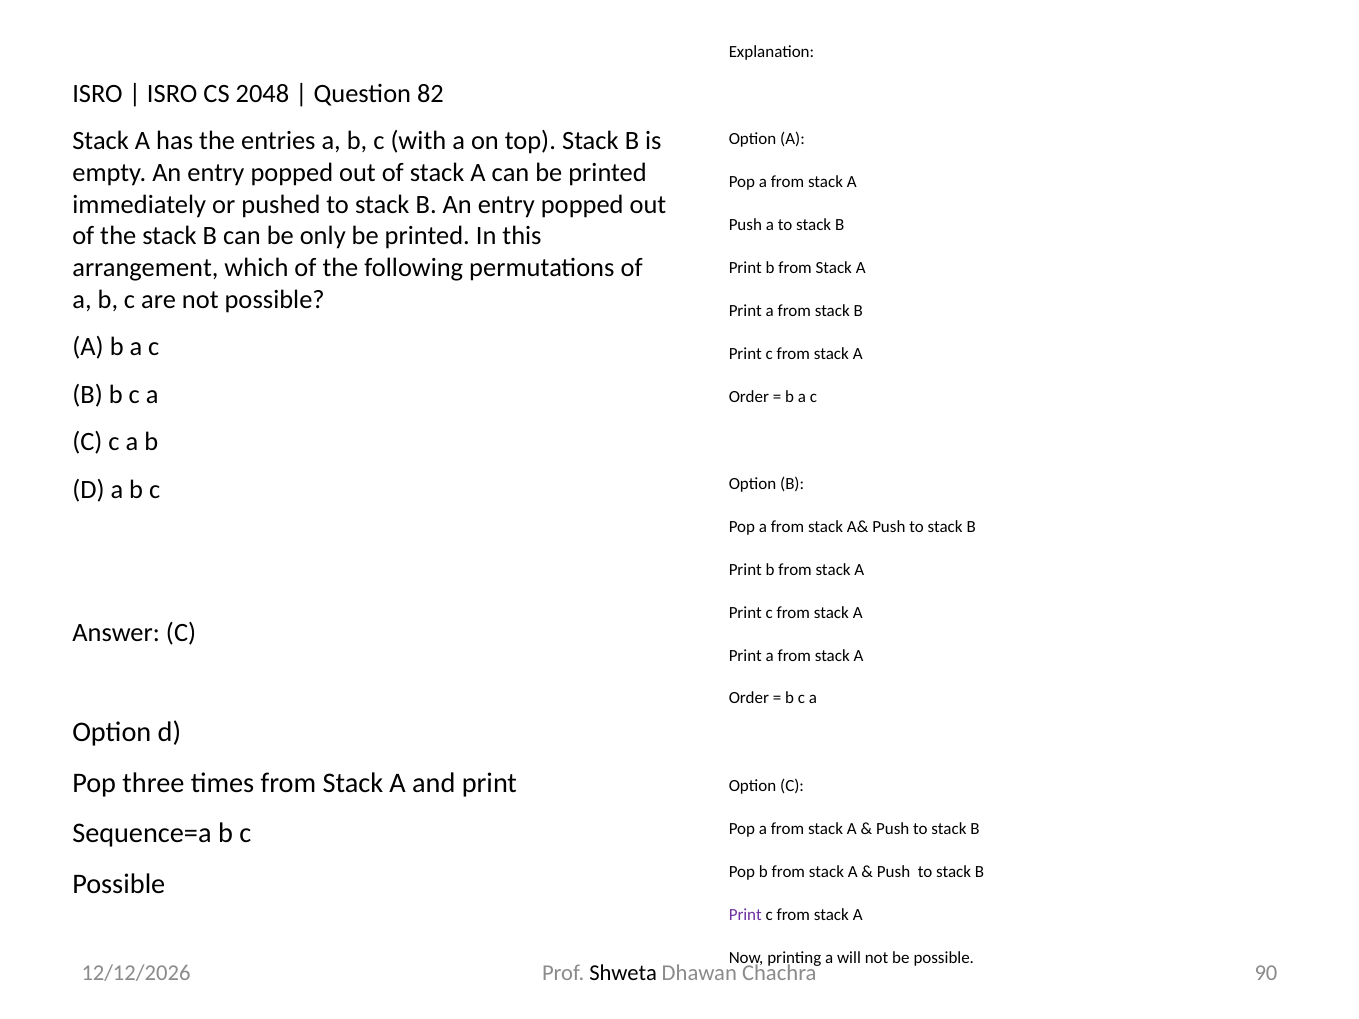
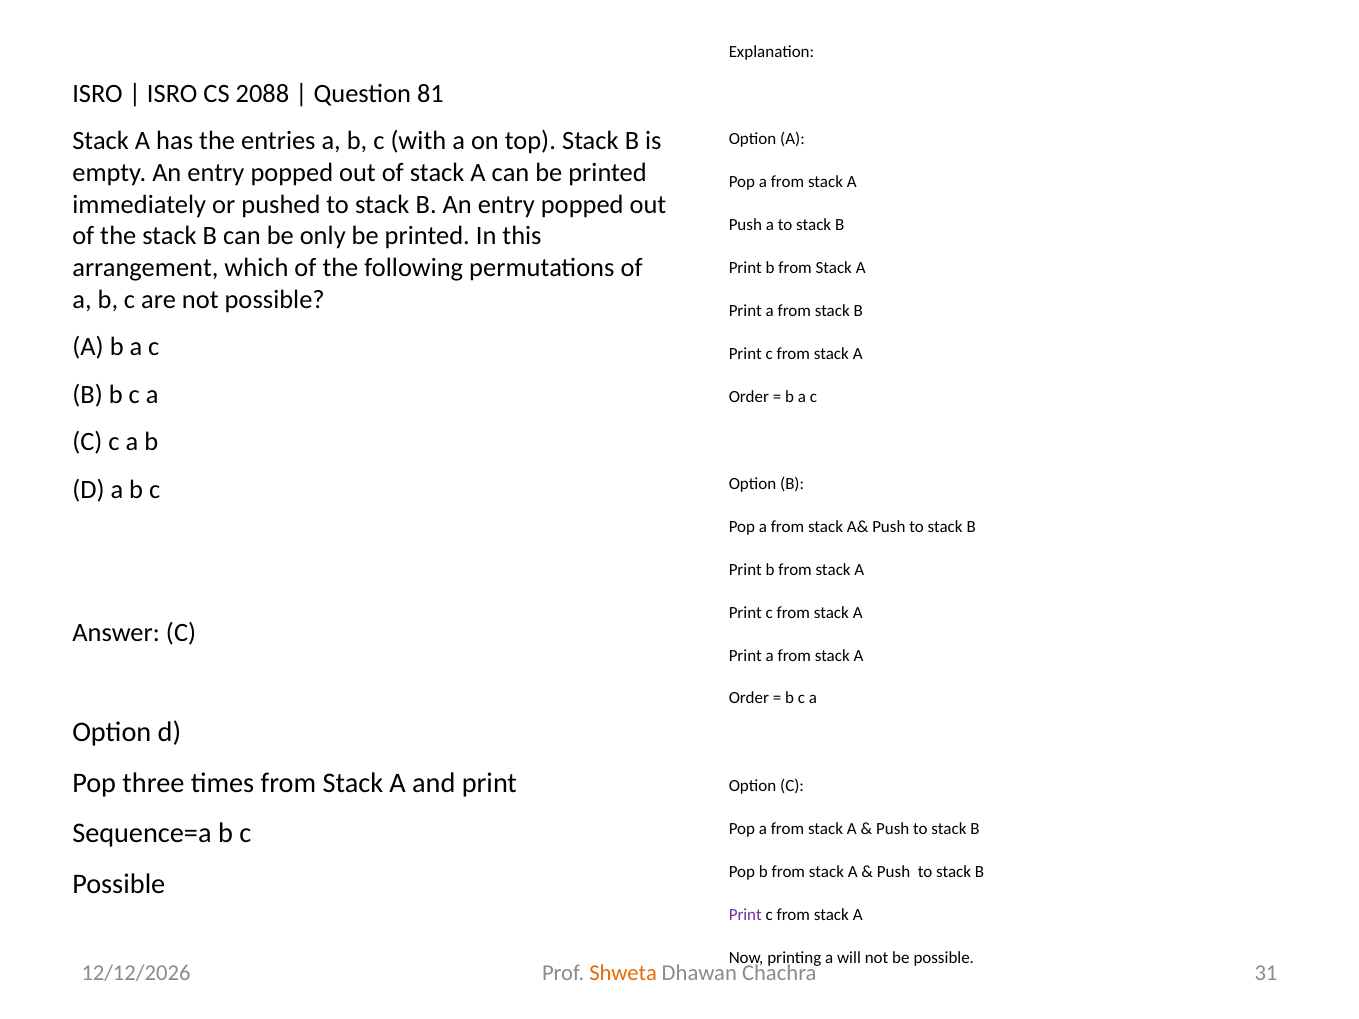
2048: 2048 -> 2088 (262, 93)
82: 82 -> 81 (430, 93)
Shweta colour: black -> orange (623, 973)
90: 90 -> 31 (1266, 973)
